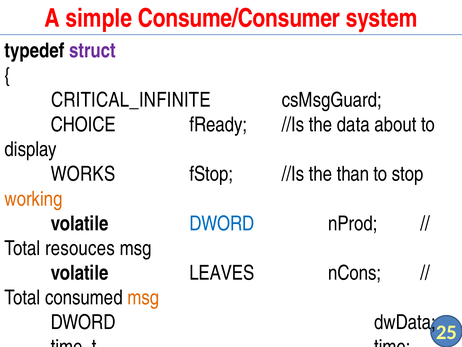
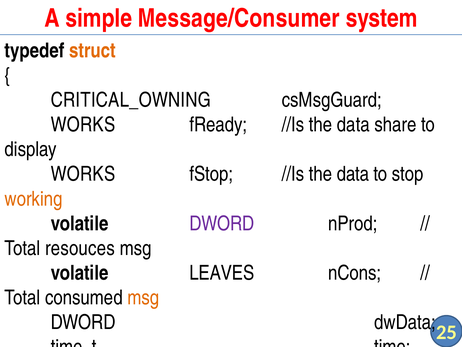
Consume/Consumer: Consume/Consumer -> Message/Consumer (239, 18)
struct colour: purple -> orange (92, 51)
CRITICAL_INFINITE: CRITICAL_INFINITE -> CRITICAL_OWNING (131, 100)
CHOICE: CHOICE -> WORKS (83, 125)
about: about -> share (395, 125)
fStop //Is the than: than -> data (353, 174)
DWORD colour: blue -> purple (222, 223)
